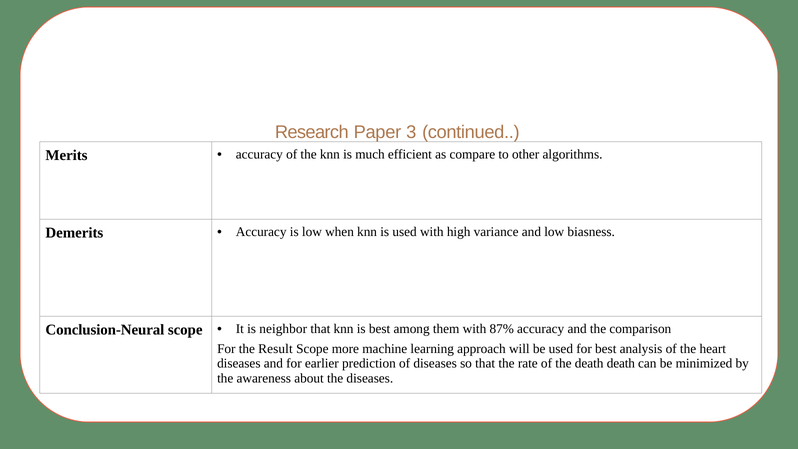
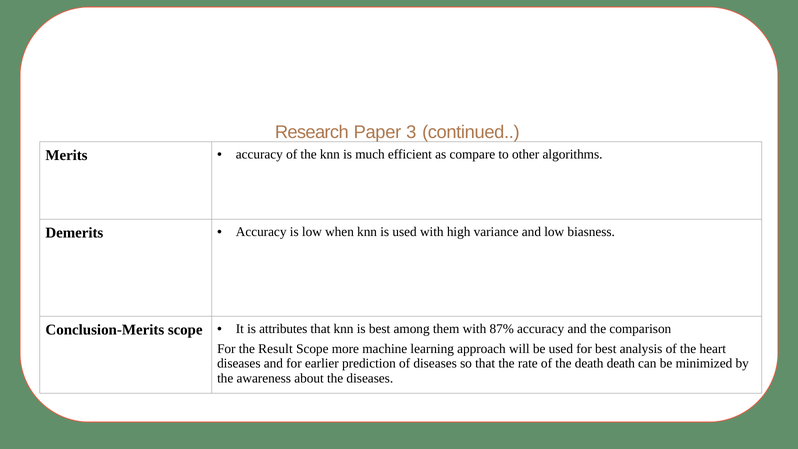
Conclusion-Neural: Conclusion-Neural -> Conclusion-Merits (105, 330)
neighbor: neighbor -> attributes (283, 329)
